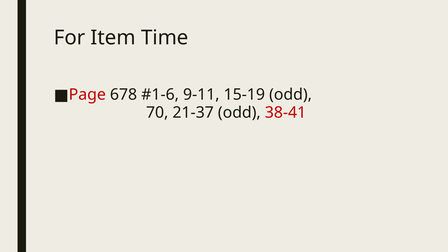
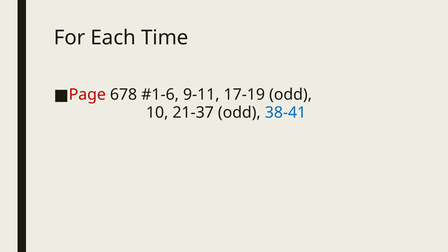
Item: Item -> Each (113, 38)
15-19: 15-19 -> 17-19 (244, 95)
70: 70 -> 10 (157, 113)
38-41 colour: red -> blue (286, 113)
